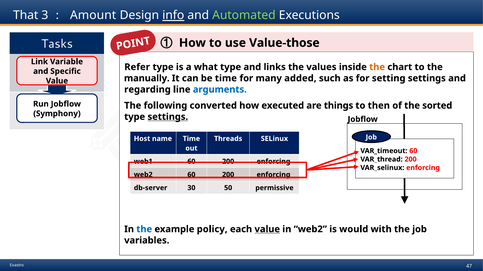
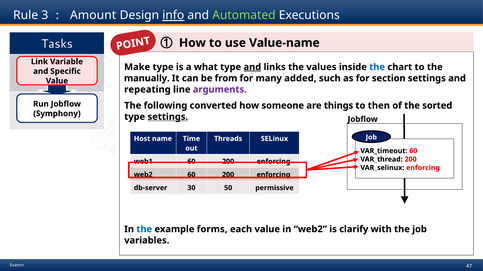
That: That -> Rule (26, 15)
Value-those: Value-those -> Value-name (284, 43)
Refer: Refer -> Make (137, 67)
and underline: none -> present (252, 67)
the colour: orange -> blue (377, 67)
be time: time -> from (226, 78)
setting: setting -> section (389, 78)
regarding: regarding -> repeating (147, 90)
arguments colour: blue -> purple (220, 90)
executed: executed -> someone (283, 106)
policy: policy -> forms (212, 230)
value underline: present -> none (267, 230)
would: would -> clarify (354, 230)
